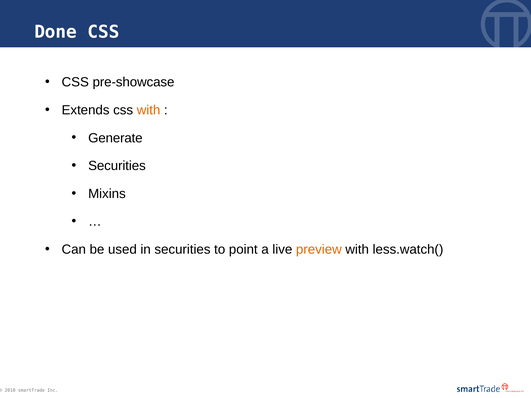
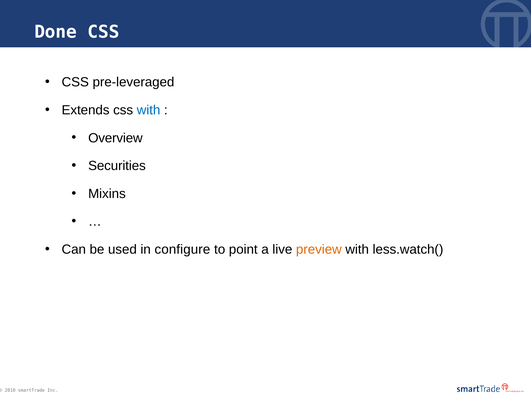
pre-showcase: pre-showcase -> pre-leveraged (133, 82)
with colour: orange -> blue (149, 110)
Generate: Generate -> Overview (115, 138)
in securities: securities -> configure (182, 250)
